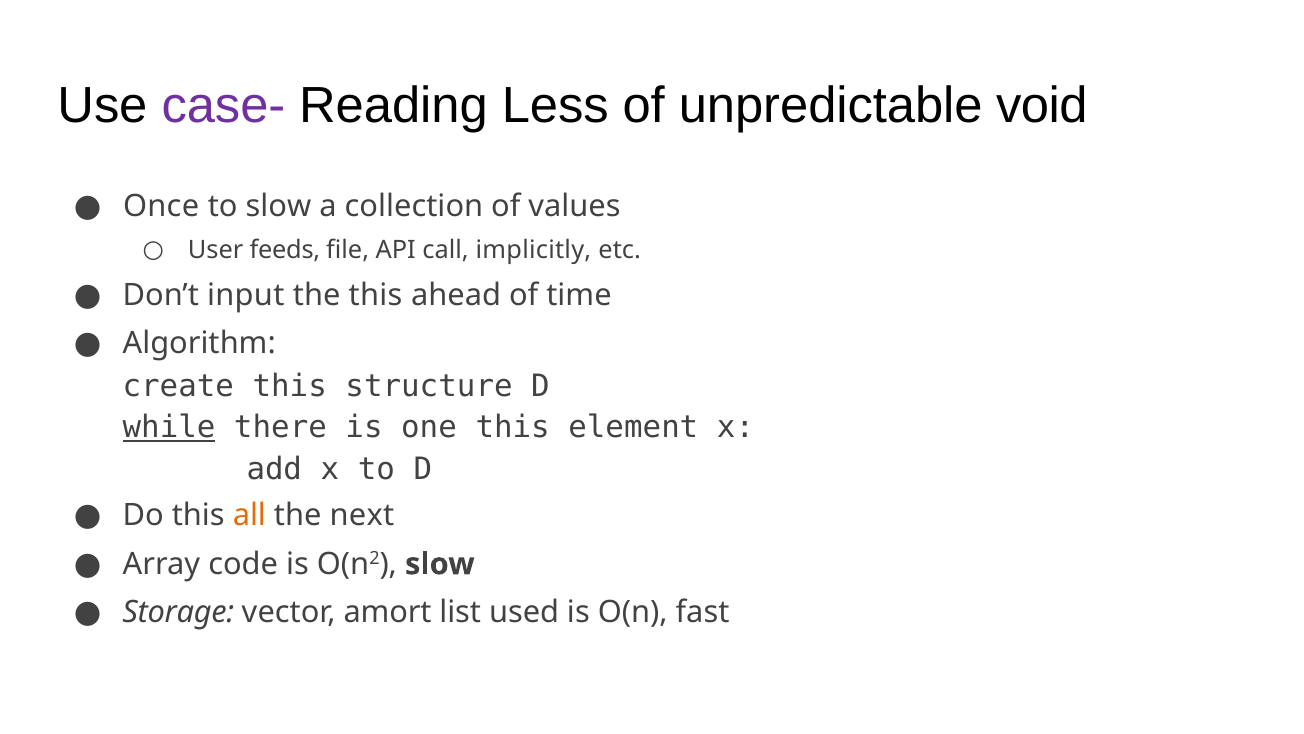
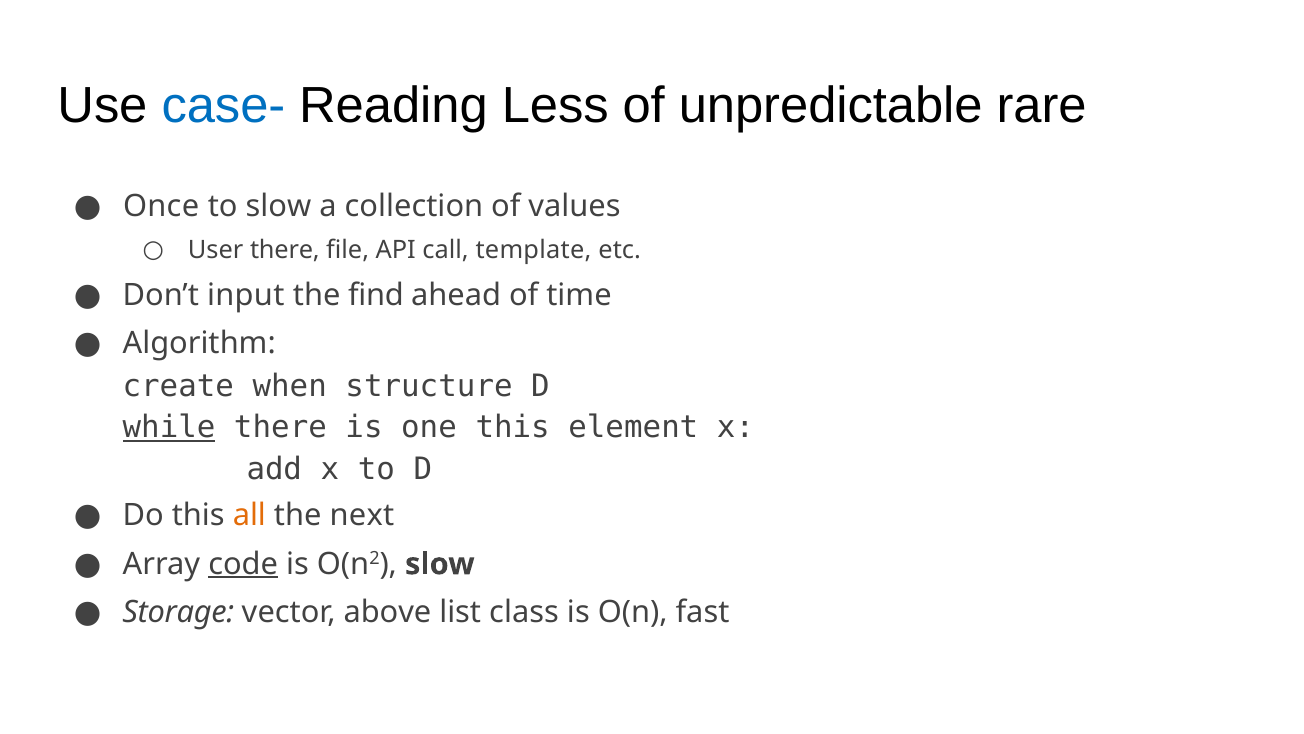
case- colour: purple -> blue (223, 106)
void: void -> rare (1042, 106)
User feeds: feeds -> there (285, 250)
implicitly: implicitly -> template (533, 250)
the this: this -> find (376, 295)
create this: this -> when (290, 386)
code underline: none -> present (243, 564)
amort: amort -> above (387, 612)
used: used -> class (524, 612)
